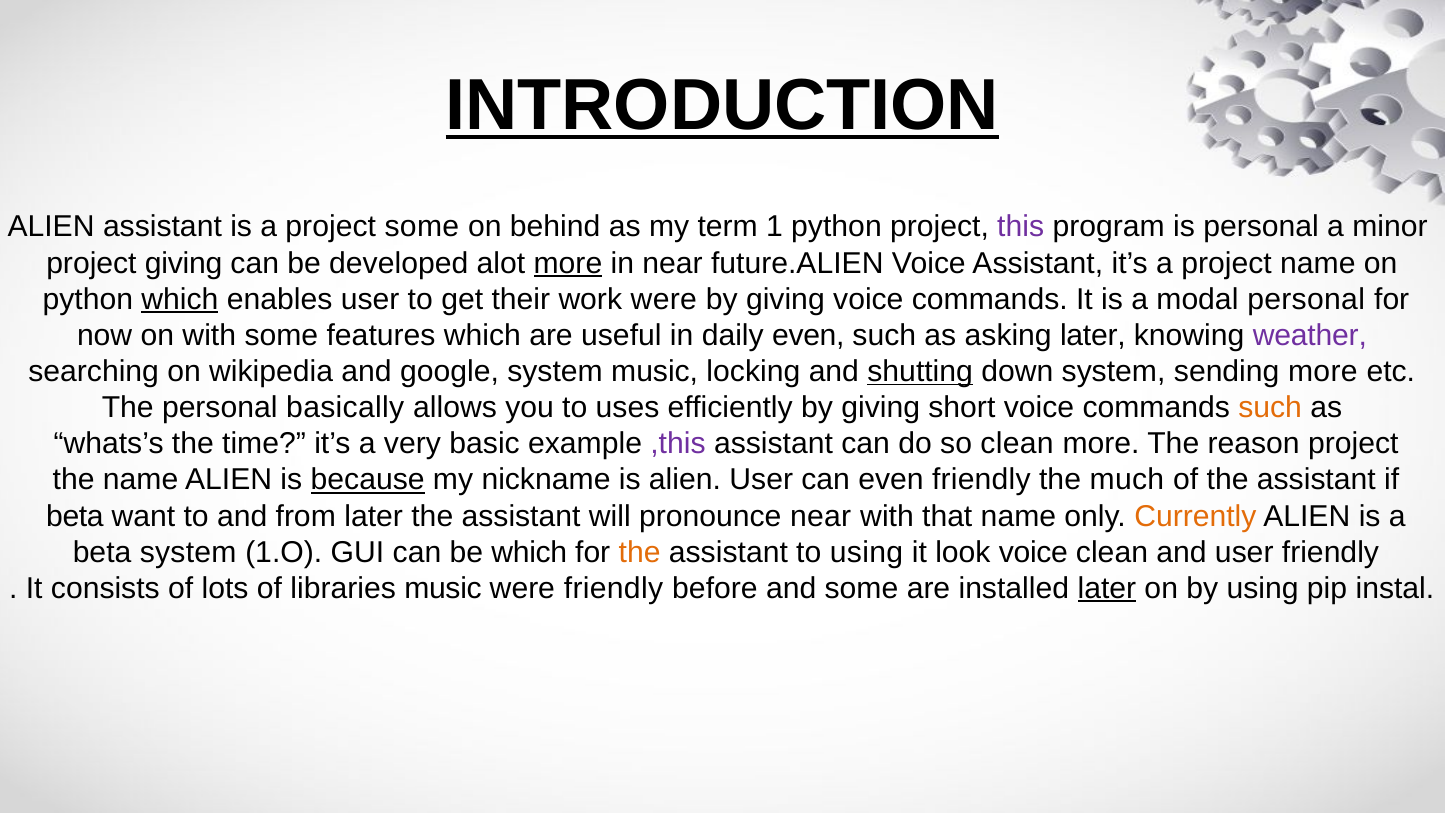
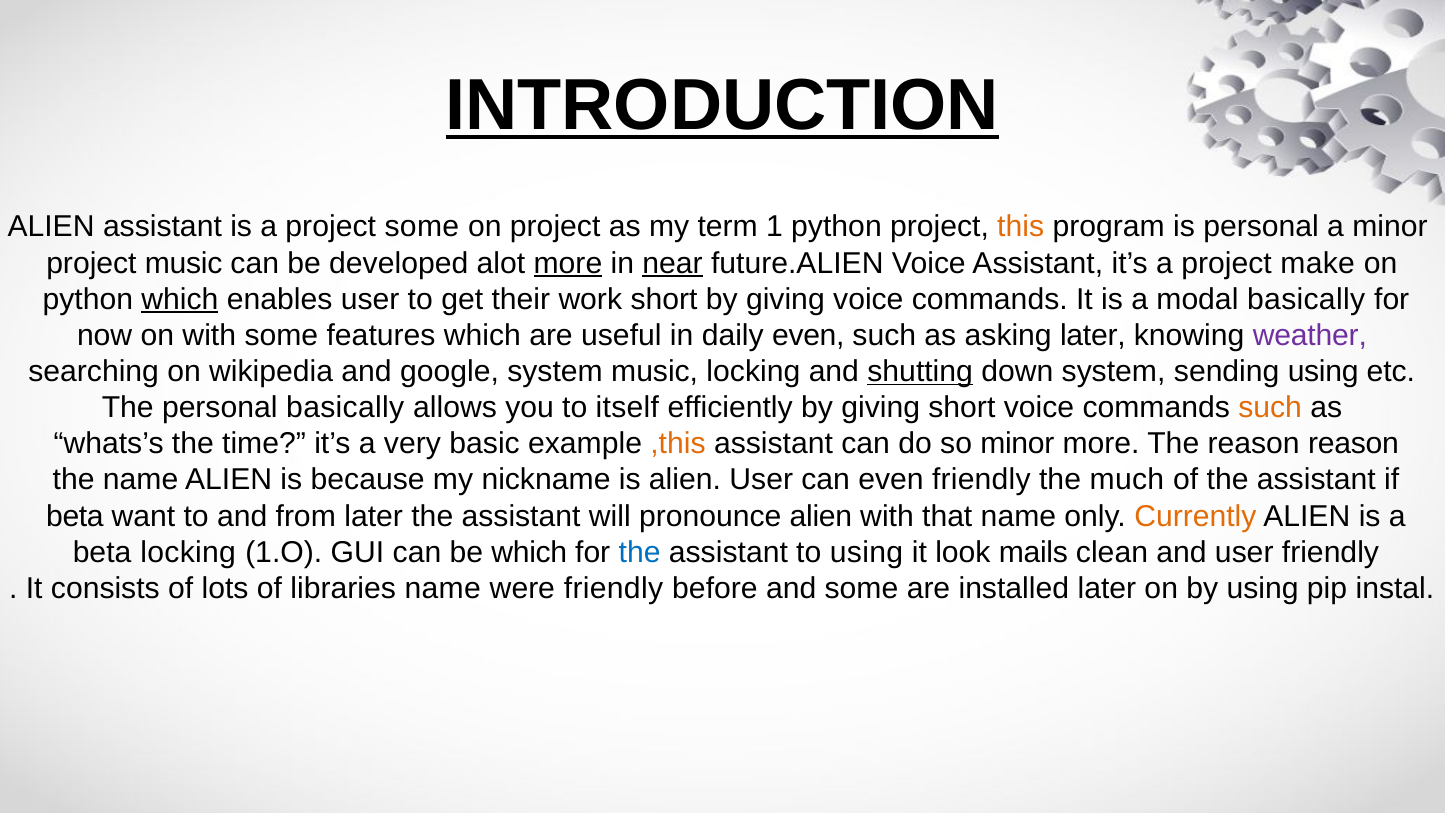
on behind: behind -> project (555, 227)
this colour: purple -> orange (1021, 227)
project giving: giving -> music (184, 263)
near underline: none -> present (673, 263)
project name: name -> make (1318, 263)
work were: were -> short (664, 299)
modal personal: personal -> basically (1306, 299)
sending more: more -> using (1323, 371)
uses: uses -> itself (627, 408)
,this colour: purple -> orange (678, 444)
so clean: clean -> minor (1017, 444)
reason project: project -> reason (1353, 444)
because underline: present -> none (368, 480)
pronounce near: near -> alien (821, 516)
beta system: system -> locking (188, 552)
the colour: orange -> blue (640, 552)
look voice: voice -> mails (1033, 552)
libraries music: music -> name (443, 588)
later underline: present -> none (1107, 588)
